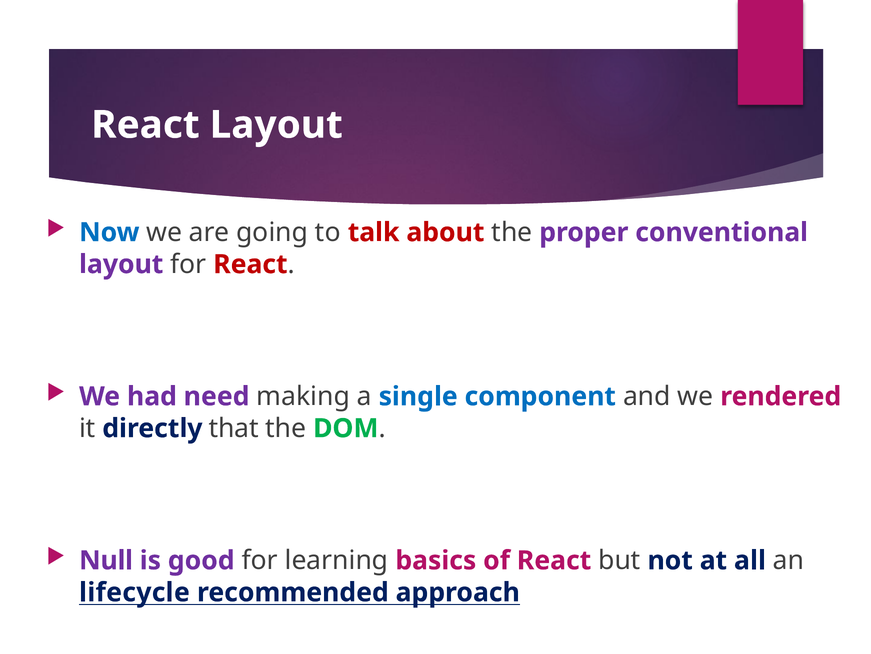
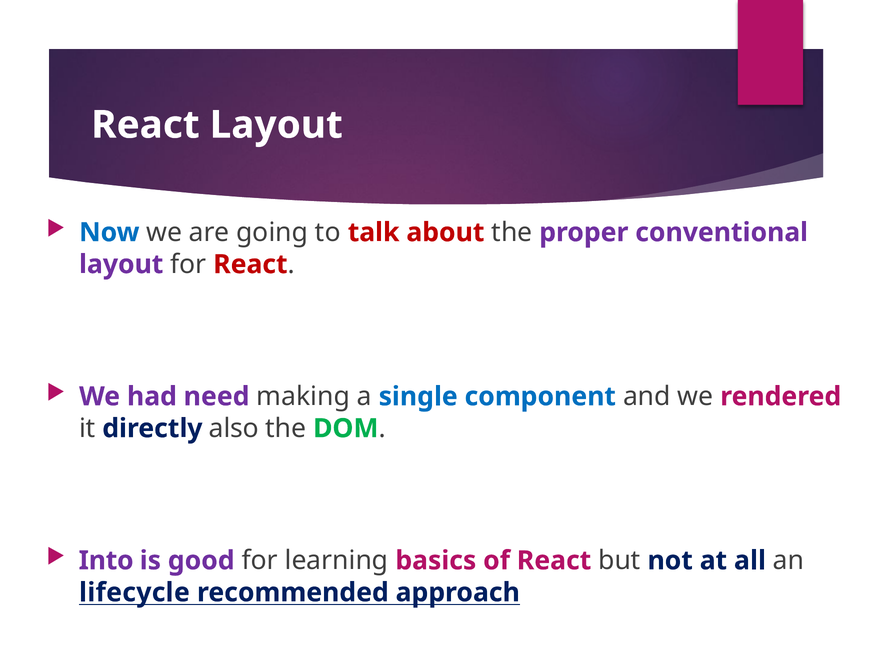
that: that -> also (234, 428)
Null: Null -> Into (106, 560)
